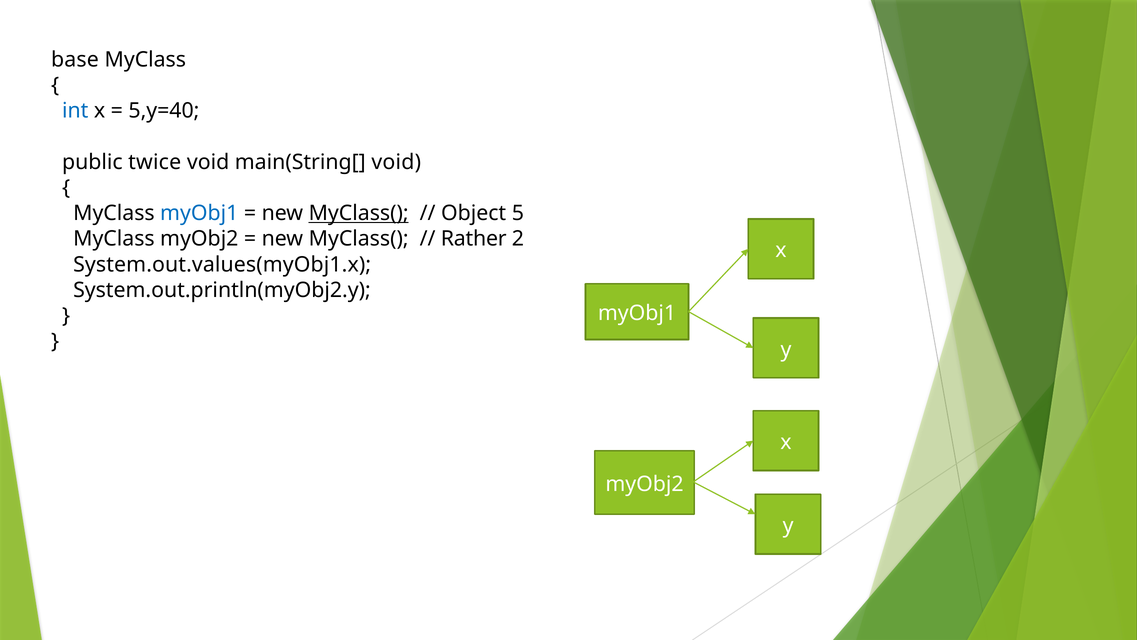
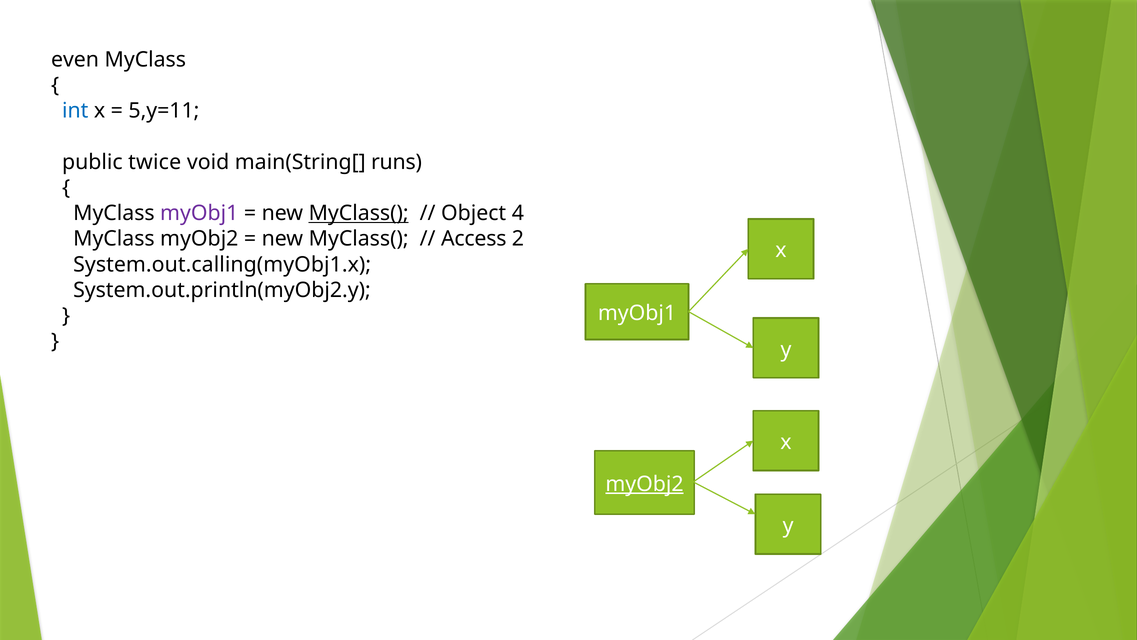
base: base -> even (75, 60)
5,y=40: 5,y=40 -> 5,y=11 (164, 111)
main(String[ void: void -> runs (396, 162)
myObj1 colour: blue -> purple (199, 213)
5: 5 -> 4 (518, 213)
Rather: Rather -> Access (474, 239)
System.out.values(myObj1.x: System.out.values(myObj1.x -> System.out.calling(myObj1.x (222, 264)
myObj2 underline: none -> present (645, 484)
